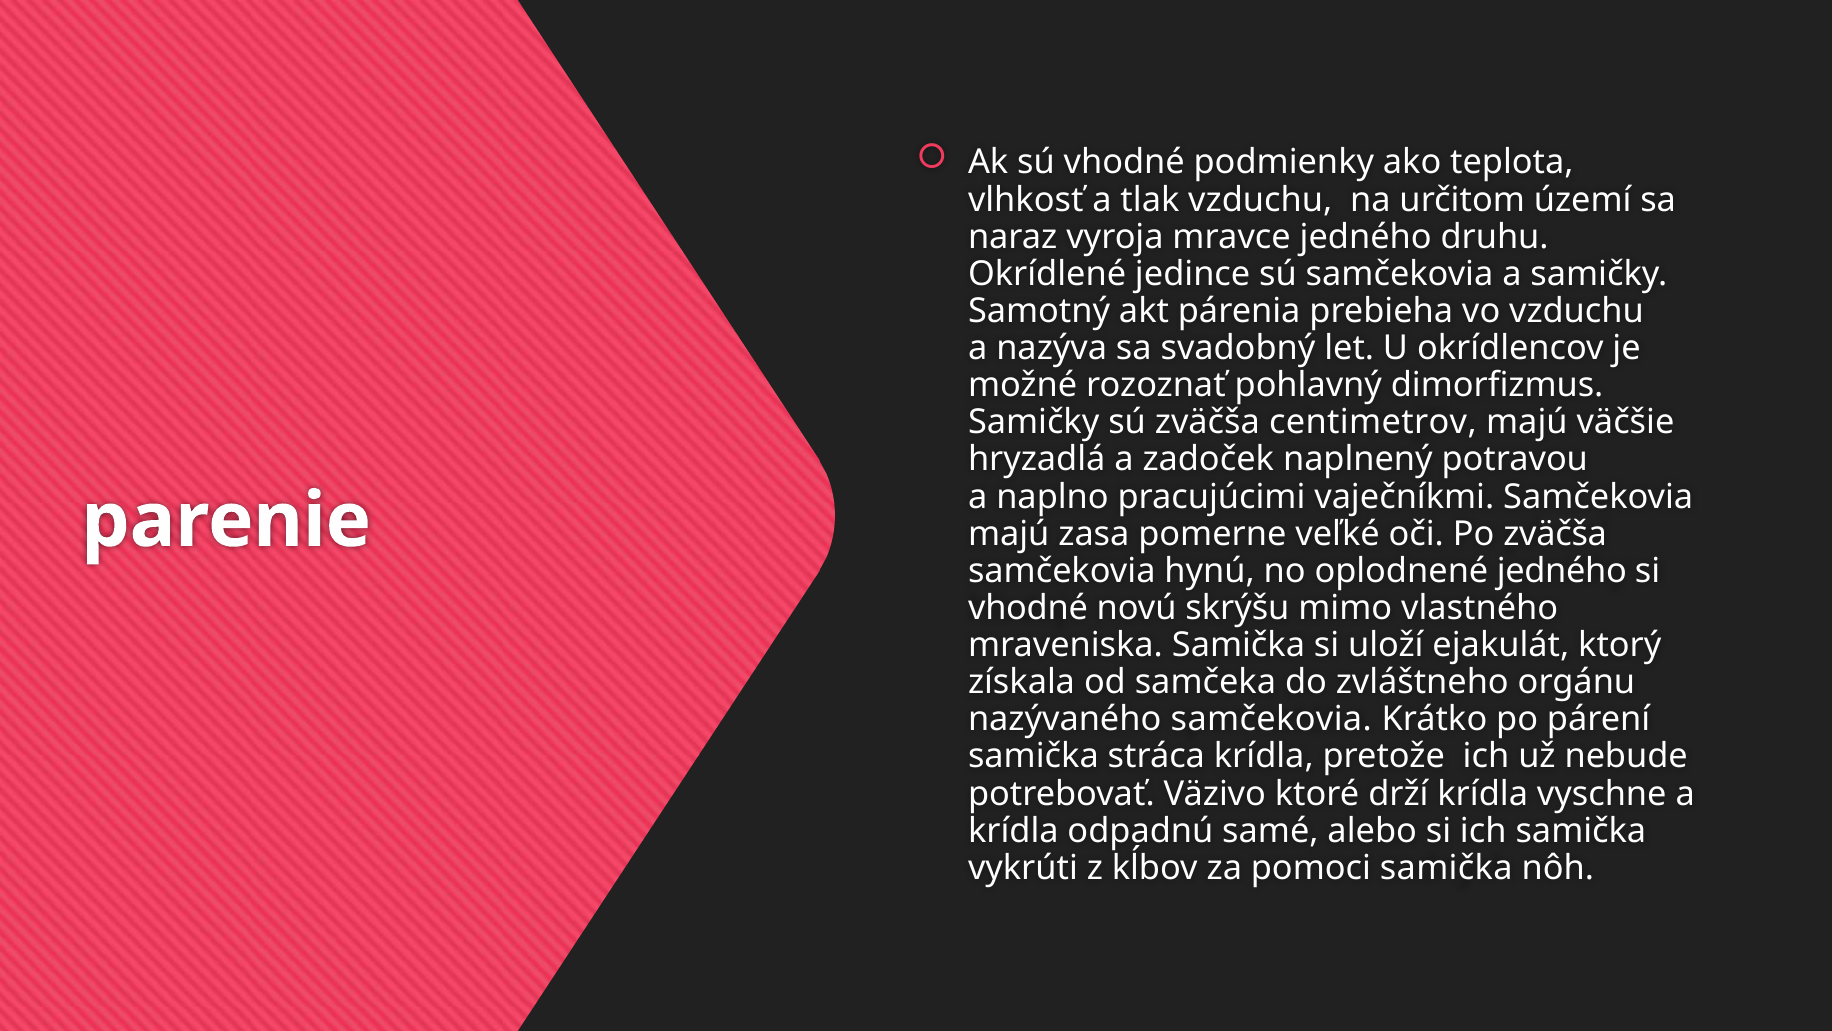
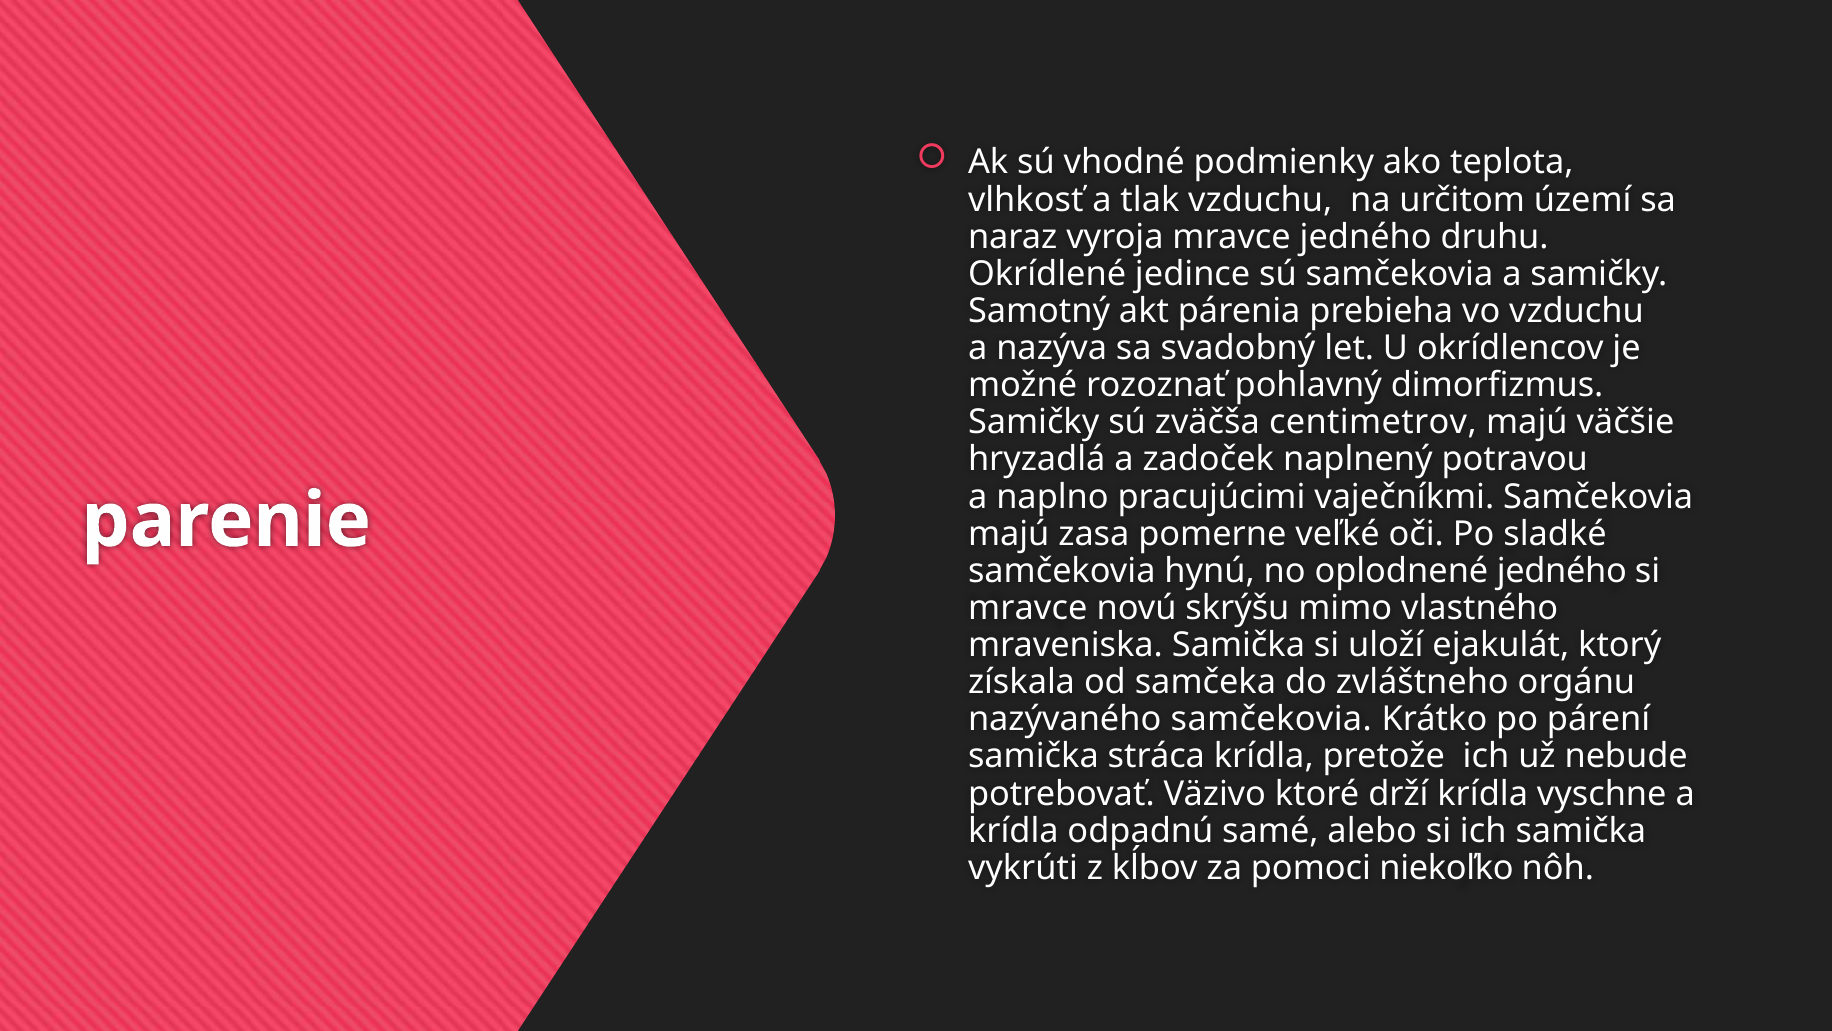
Po zväčša: zväčša -> sladké (1555, 534)
vhodné: vhodné -> mravce (1028, 608)
pomoci samička: samička -> niekoľko (1447, 868)
